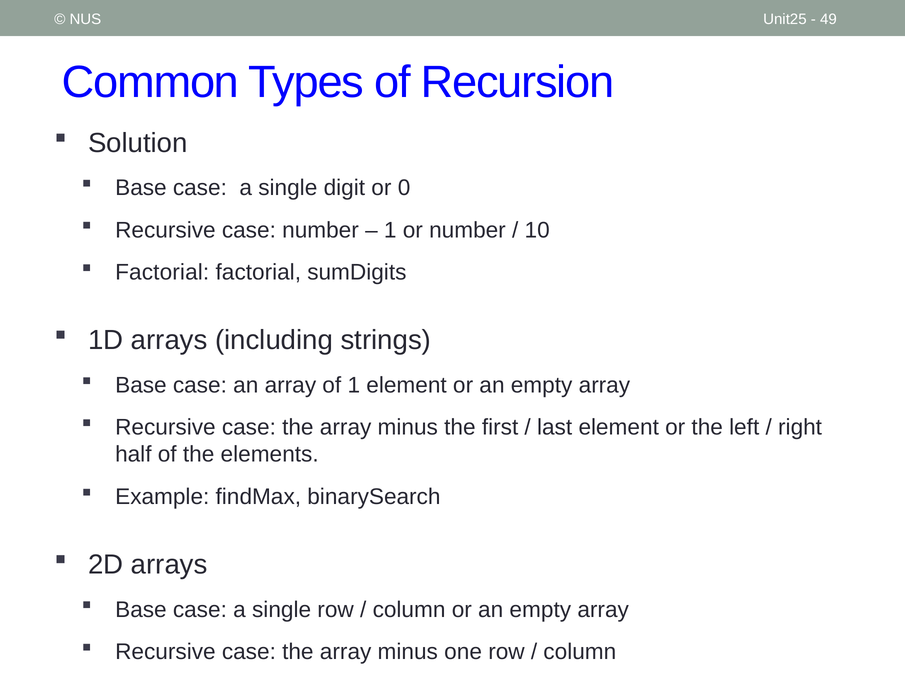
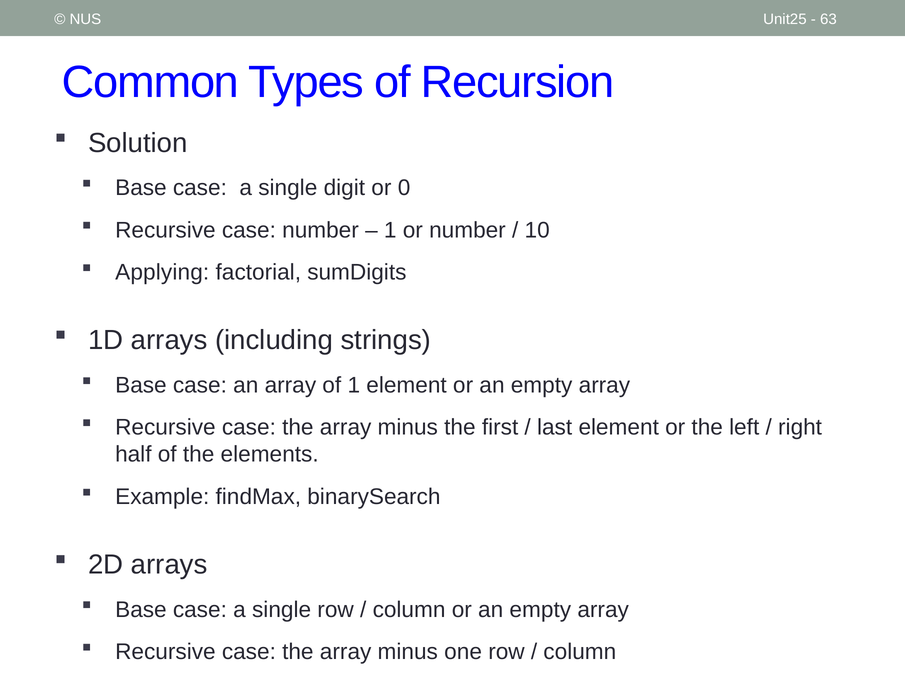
49: 49 -> 63 (828, 19)
Factorial: Factorial -> Applying (162, 273)
